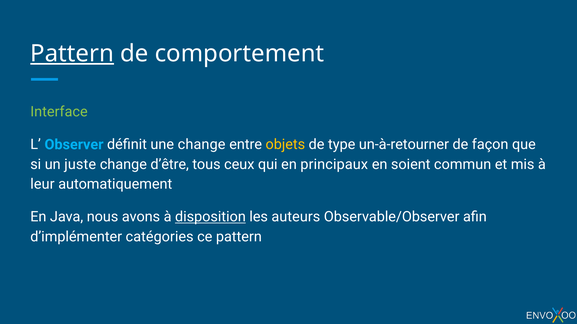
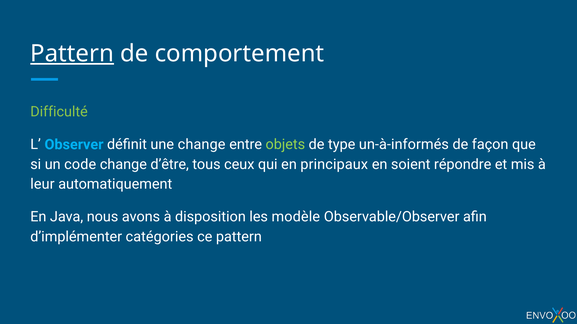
Interface: Interface -> Difficulté (59, 112)
objets colour: yellow -> light green (285, 145)
un-à-retourner: un-à-retourner -> un-à-informés (404, 145)
juste: juste -> code (80, 165)
commun: commun -> répondre (463, 165)
disposition underline: present -> none (210, 217)
auteurs: auteurs -> modèle (296, 217)
